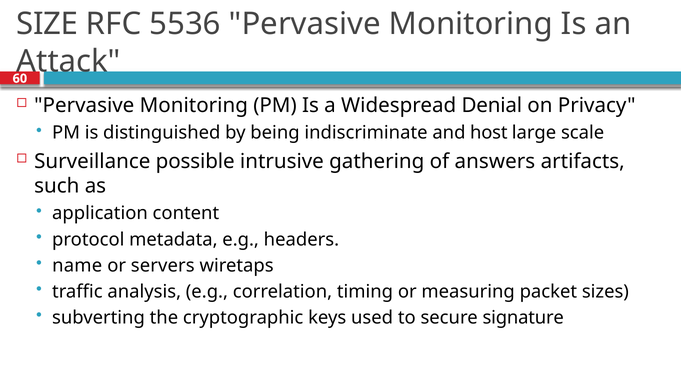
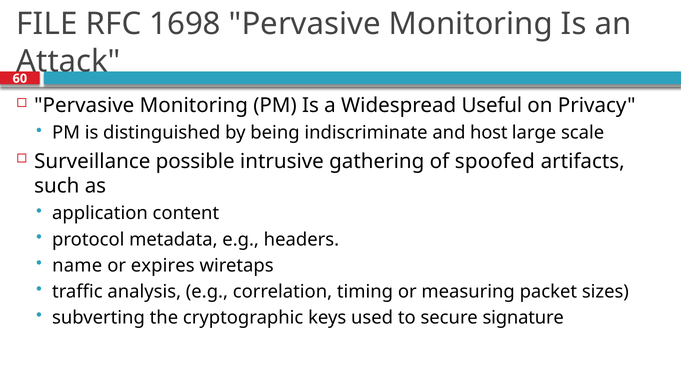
SIZE: SIZE -> FILE (47, 24)
5536: 5536 -> 1698 (185, 24)
Denial: Denial -> Useful (492, 106)
answers: answers -> spoofed (495, 161)
servers: servers -> expires (163, 266)
